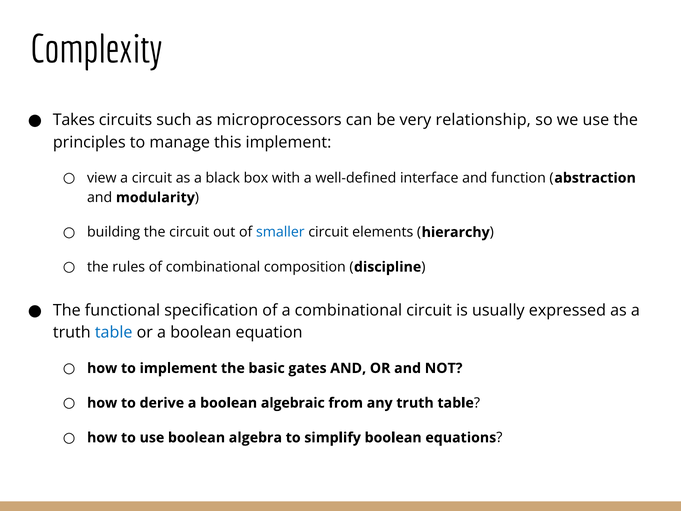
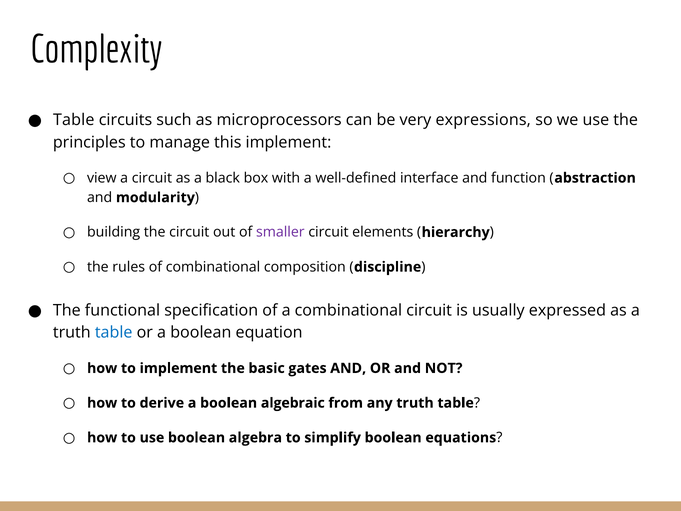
Takes: Takes -> Table (74, 120)
relationship: relationship -> expressions (483, 120)
smaller colour: blue -> purple (280, 232)
